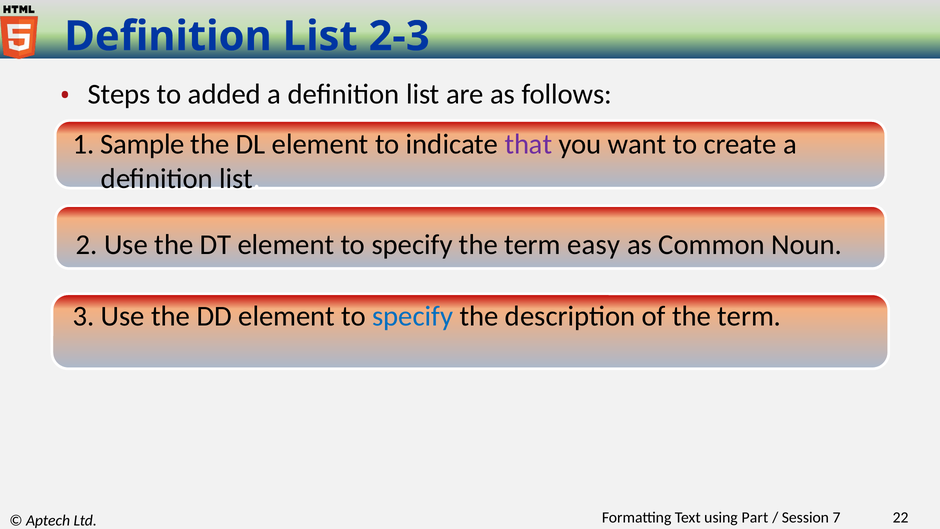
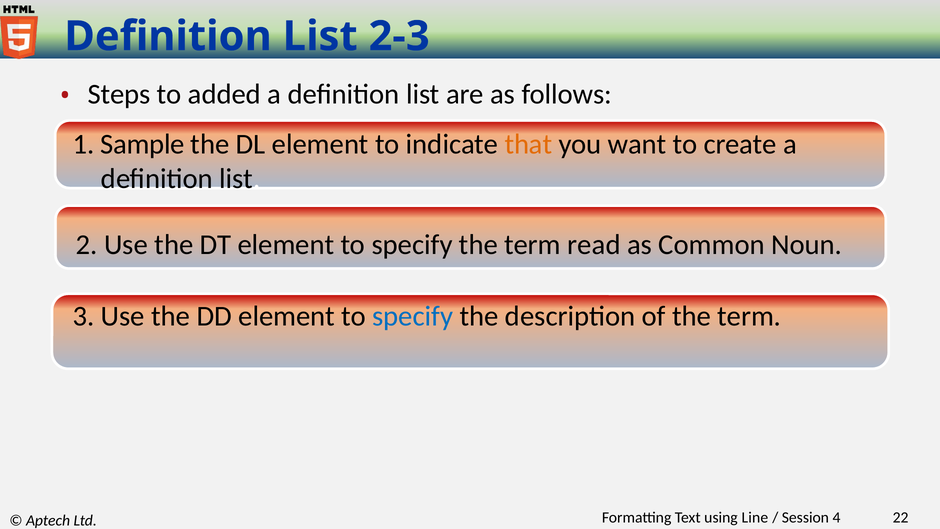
that colour: purple -> orange (528, 144)
easy: easy -> read (594, 245)
Part: Part -> Line (755, 517)
7: 7 -> 4 (837, 517)
